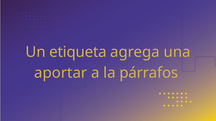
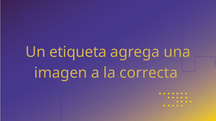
aportar: aportar -> imagen (61, 73)
párrafos: párrafos -> correcta (149, 73)
